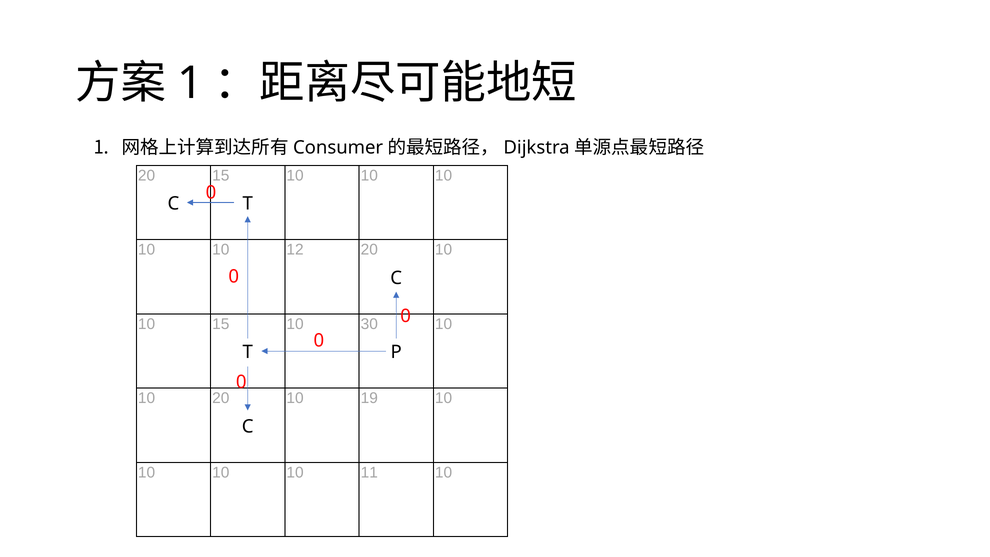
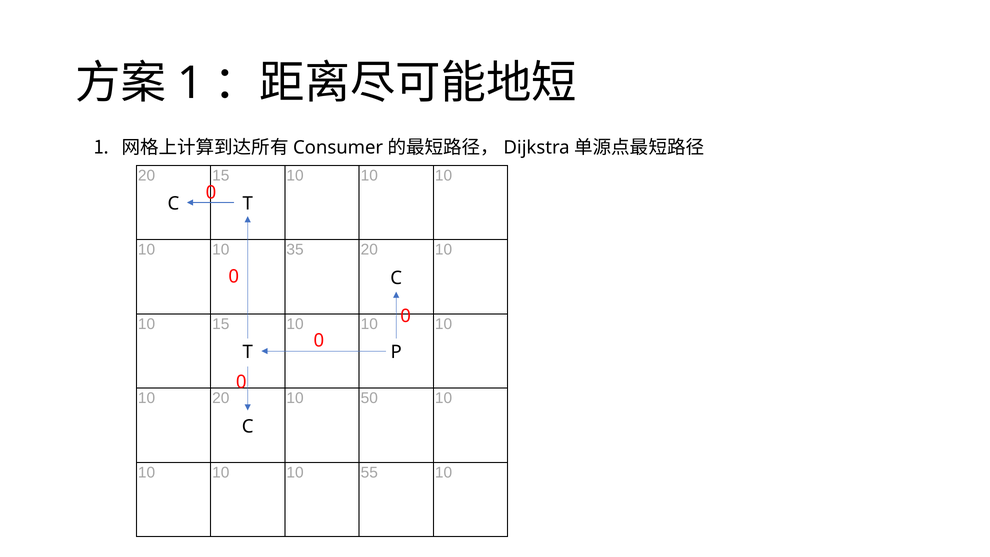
12: 12 -> 35 (295, 250)
10 15 10 30: 30 -> 10 (369, 324)
19: 19 -> 50 (369, 398)
11: 11 -> 55 (369, 473)
